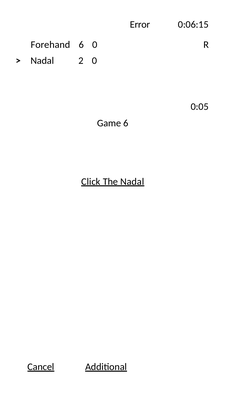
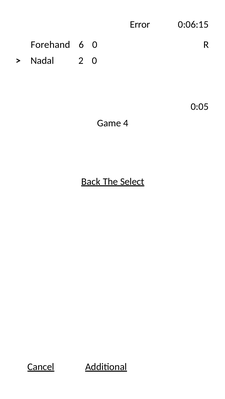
Game 6: 6 -> 4 (126, 123)
Click: Click -> Back (91, 182)
The Nadal: Nadal -> Select (132, 182)
